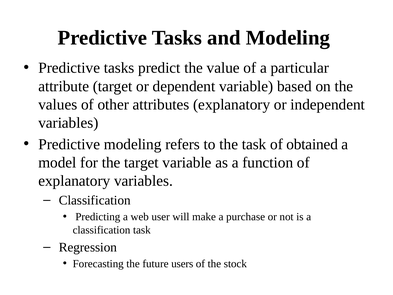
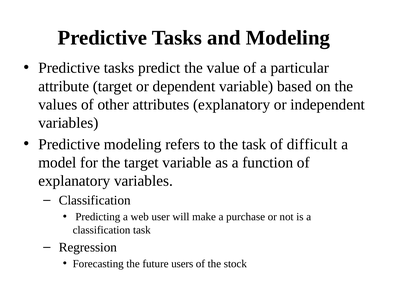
obtained: obtained -> difficult (312, 144)
